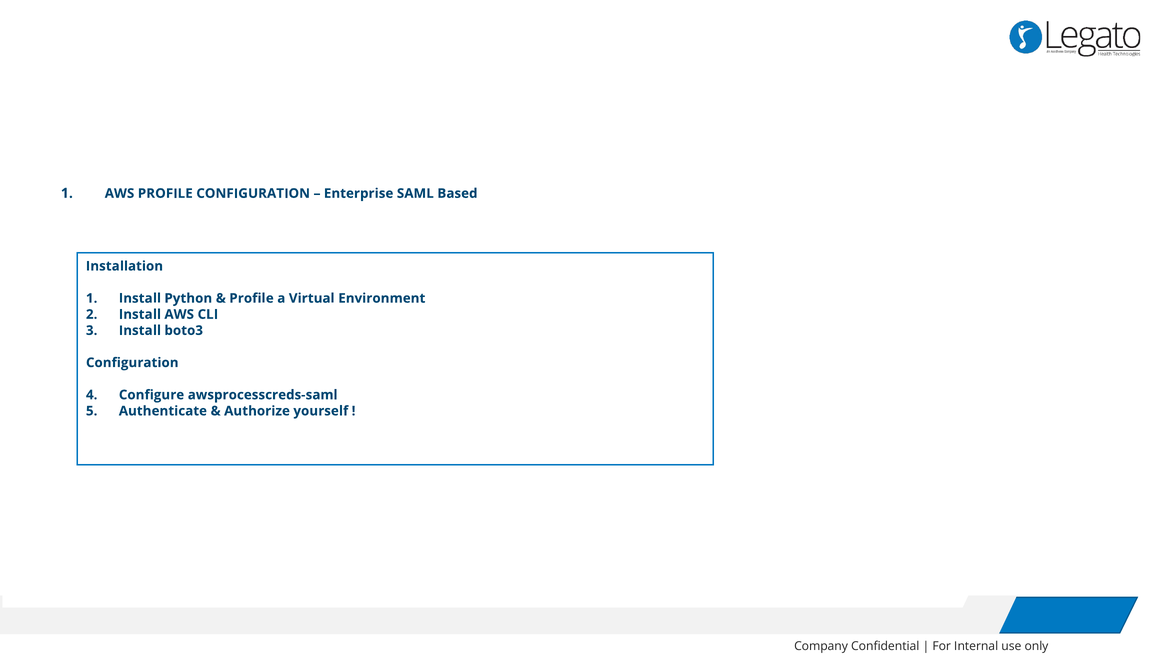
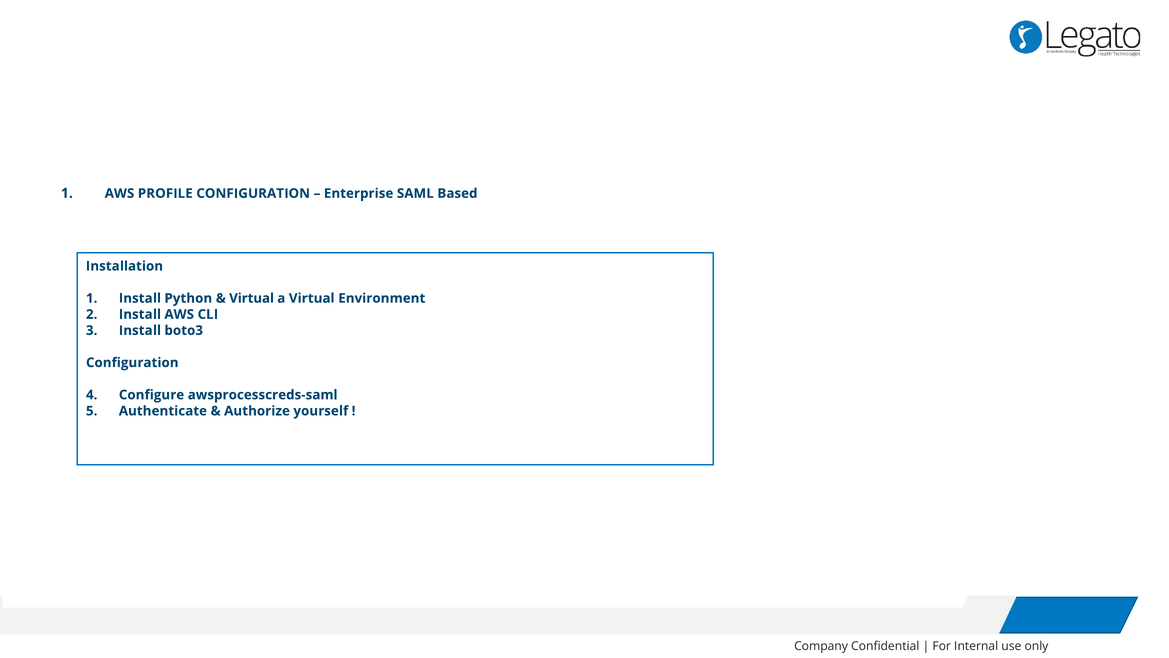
Profile: Profile -> Virtual (252, 298)
